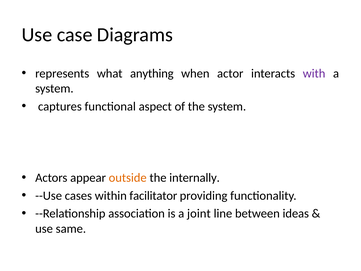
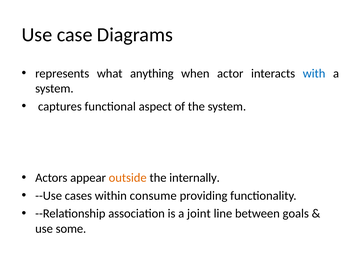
with colour: purple -> blue (314, 73)
facilitator: facilitator -> consume (153, 196)
ideas: ideas -> goals (296, 213)
same: same -> some (71, 228)
